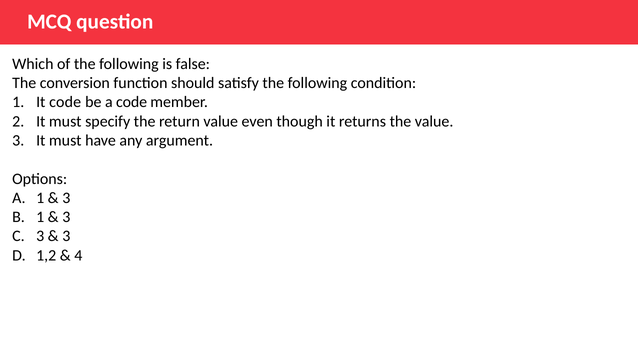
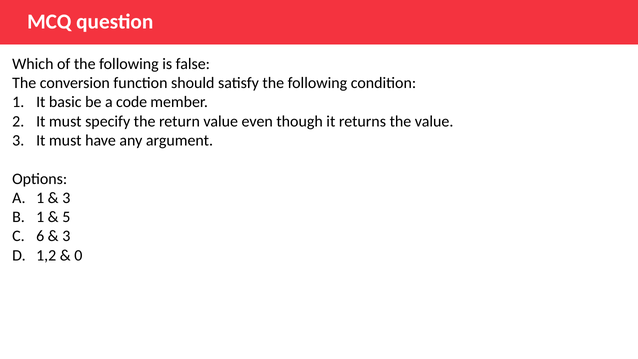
It code: code -> basic (65, 102)
3: 3 -> 5 (66, 217)
3: 3 -> 6 (40, 236)
4: 4 -> 0 (78, 255)
